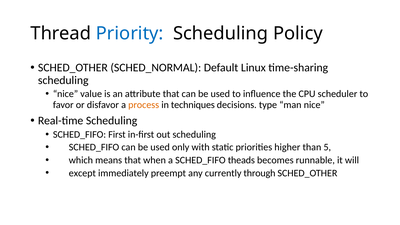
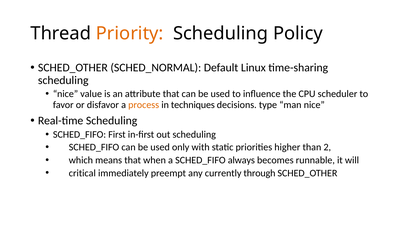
Priority colour: blue -> orange (130, 34)
5: 5 -> 2 (327, 147)
theads: theads -> always (241, 160)
except: except -> critical (82, 173)
